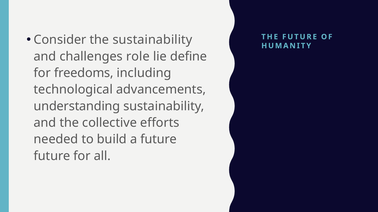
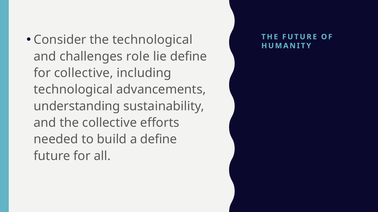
the sustainability: sustainability -> technological (152, 40)
for freedoms: freedoms -> collective (84, 73)
a future: future -> define (159, 140)
